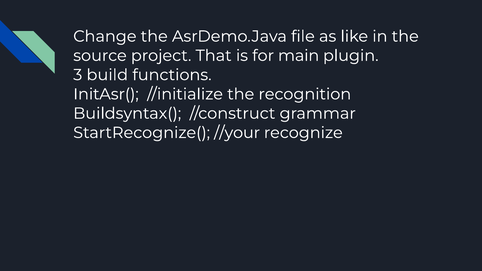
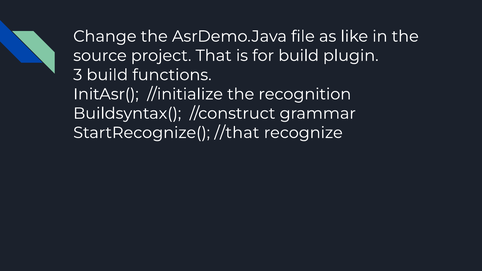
for main: main -> build (299, 56)
//your: //your -> //that (237, 133)
